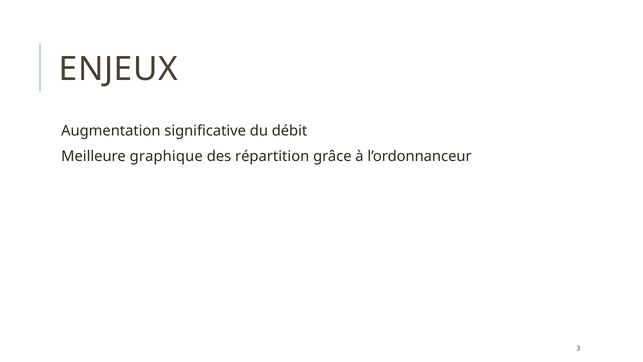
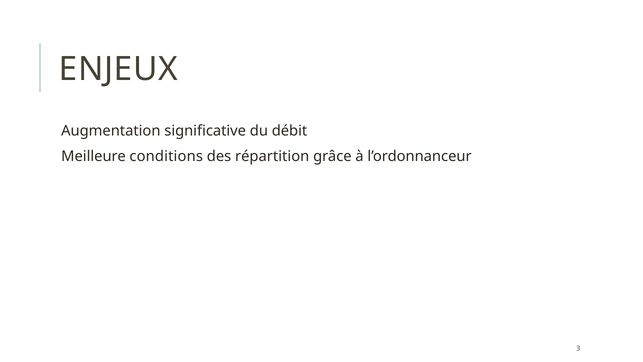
graphique: graphique -> conditions (166, 156)
